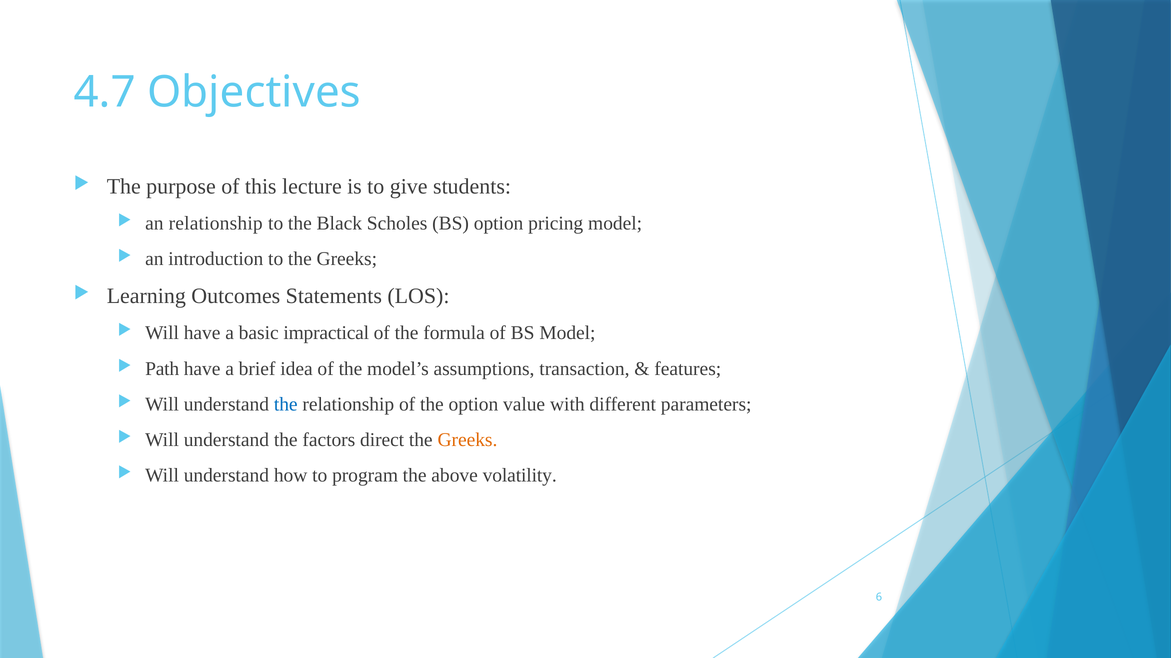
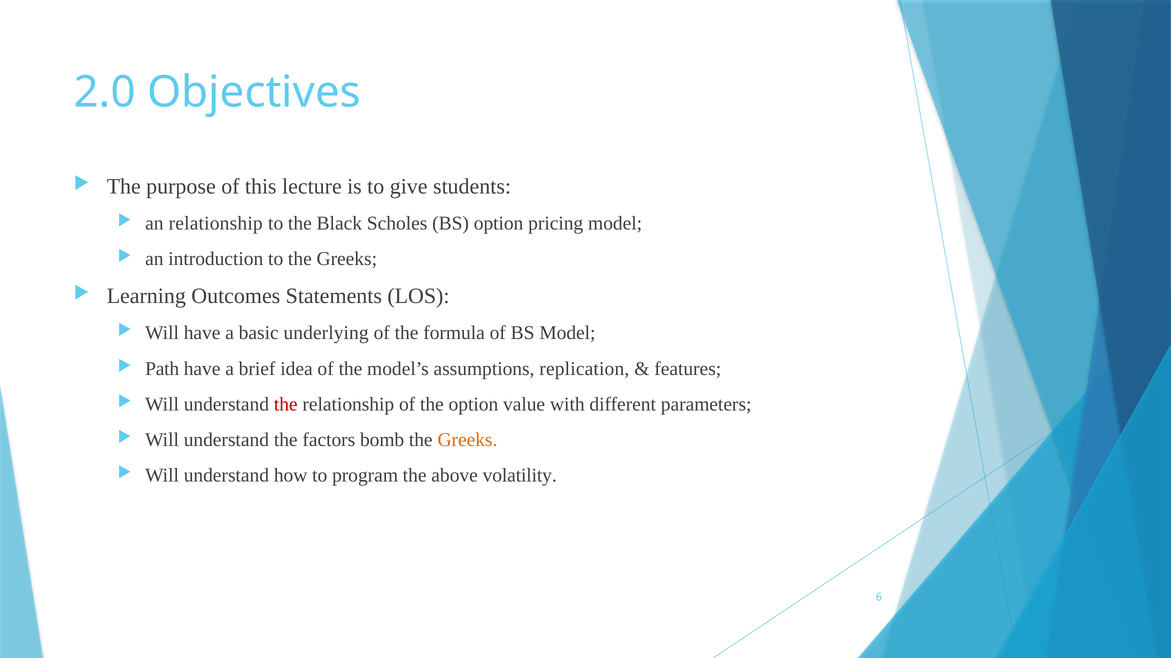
4.7: 4.7 -> 2.0 (105, 92)
impractical: impractical -> underlying (326, 333)
transaction: transaction -> replication (584, 369)
the colour: blue -> red (286, 405)
direct: direct -> bomb (382, 440)
